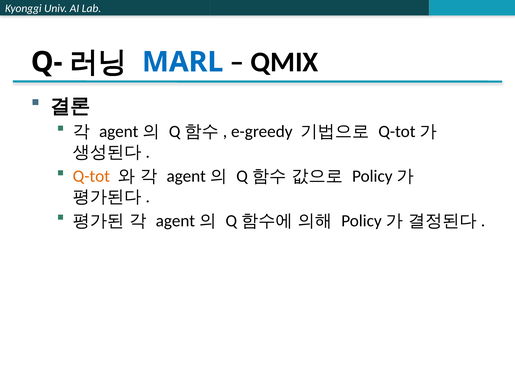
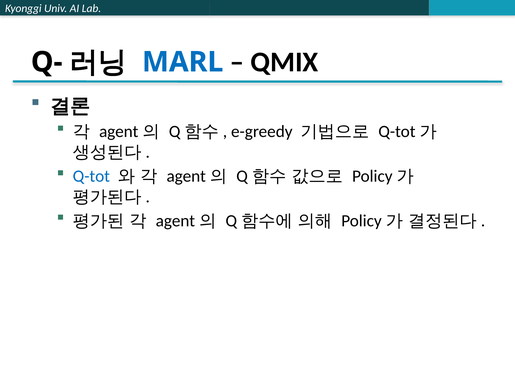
Q-tot colour: orange -> blue (91, 176)
